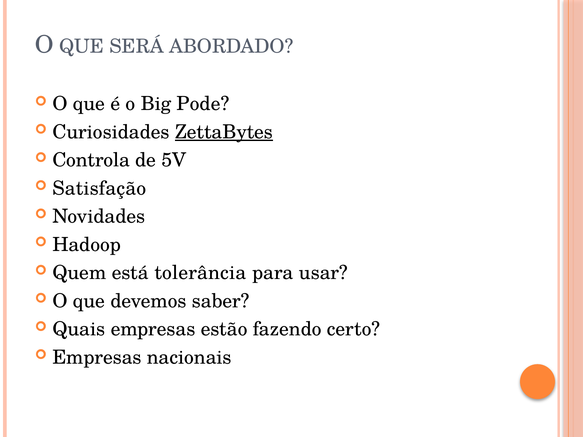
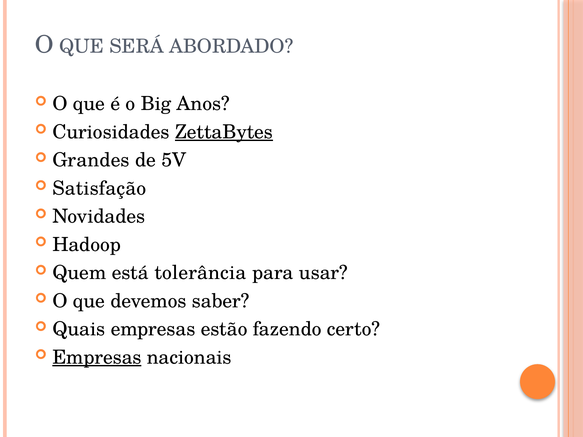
Pode: Pode -> Anos (203, 104)
Controla: Controla -> Grandes (91, 160)
Empresas underline: none -> present (97, 358)
